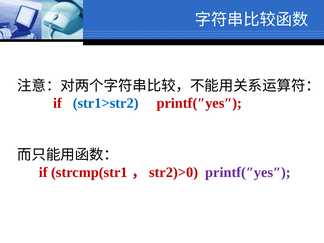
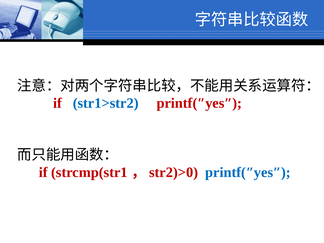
printf(″yes″ colour: purple -> blue (248, 172)
